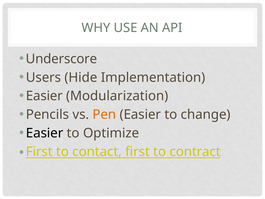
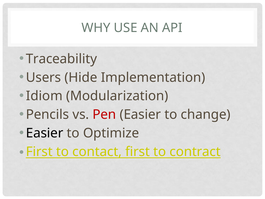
Underscore: Underscore -> Traceability (61, 59)
Easier: Easier -> Idiom (44, 96)
Pen colour: orange -> red (104, 114)
